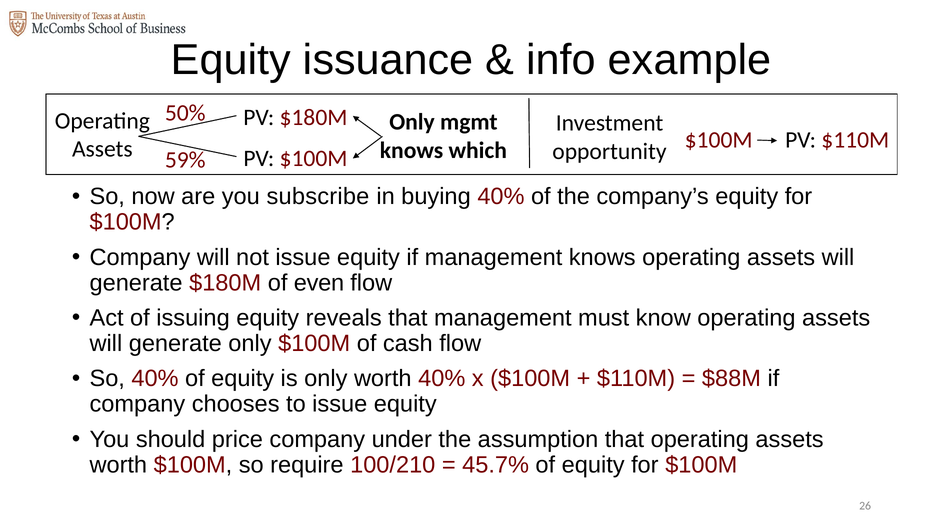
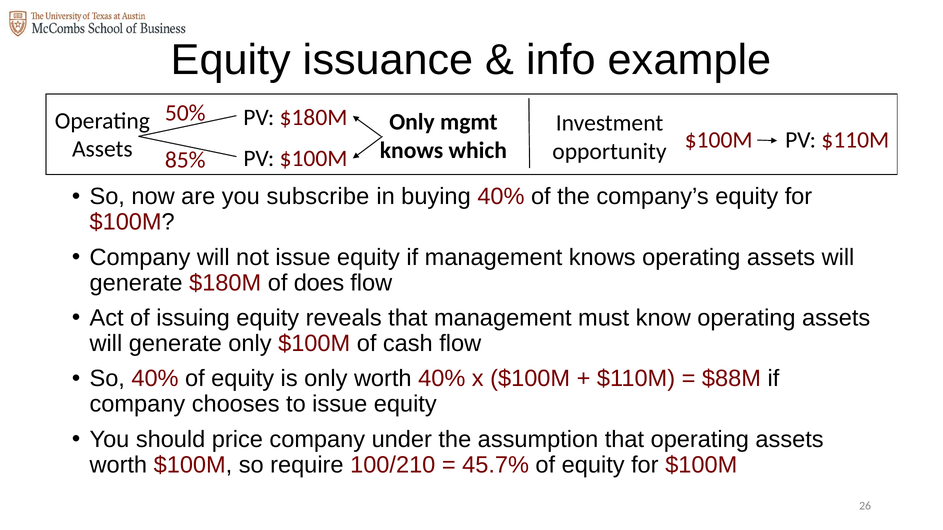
59%: 59% -> 85% (185, 160)
even: even -> does (319, 283)
